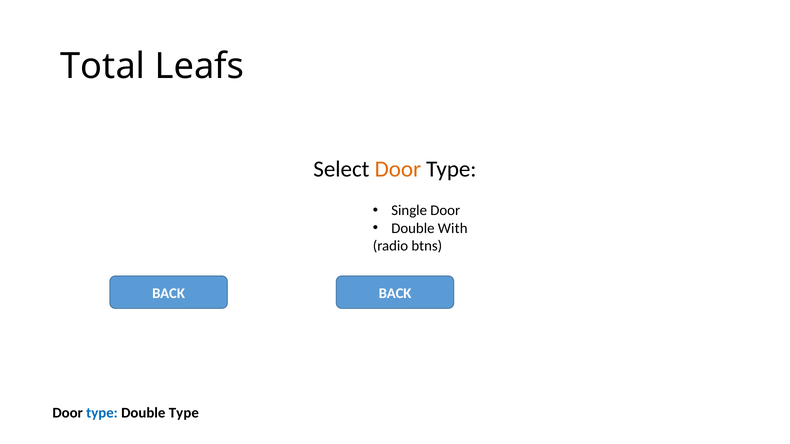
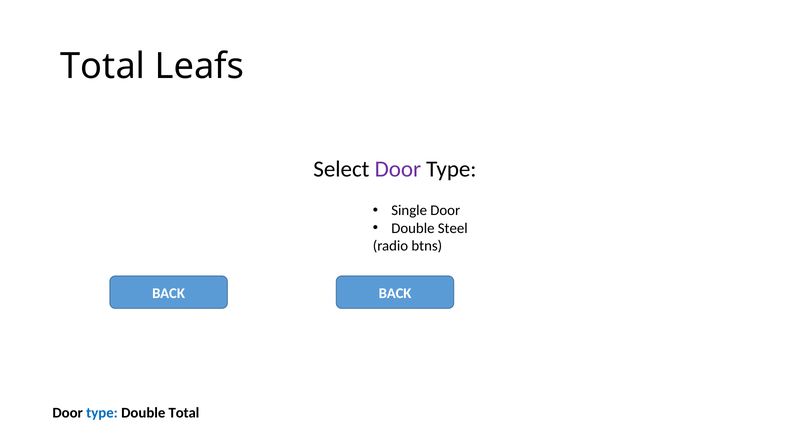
Door colour: orange -> purple (398, 169)
With: With -> Steel (453, 228)
Double Type: Type -> Total (184, 413)
